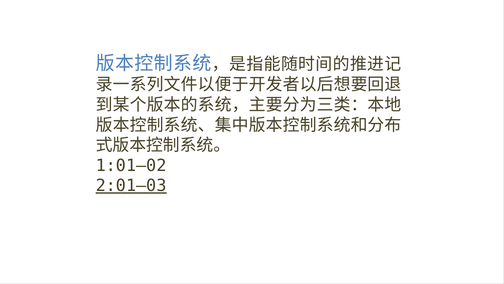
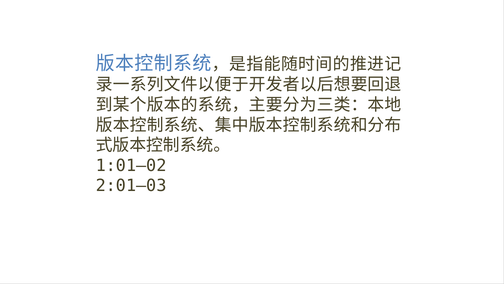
2:01—03 underline: present -> none (131, 185)
